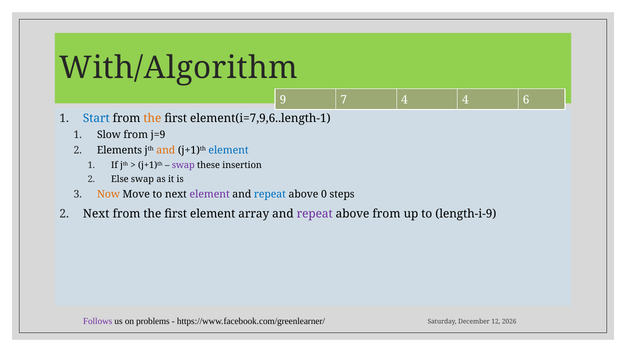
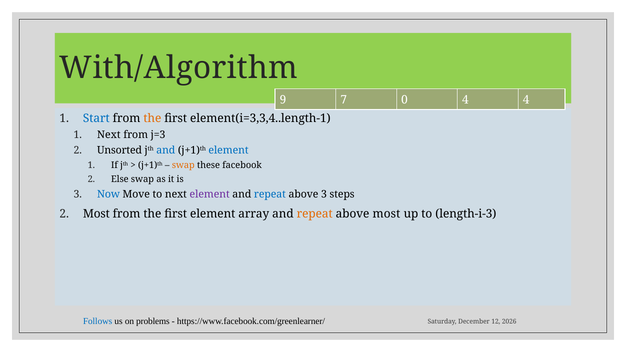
7 4: 4 -> 0 (405, 100)
4 6: 6 -> 4 (526, 100)
element(i=7,9,6..length-1: element(i=7,9,6..length-1 -> element(i=3,3,4..length-1 (260, 118)
1 Slow: Slow -> Next (109, 135)
j=9: j=9 -> j=3 (158, 135)
Elements: Elements -> Unsorted (120, 150)
and colour: orange -> blue (166, 150)
swap colour: purple -> orange (183, 165)
insertion: insertion -> facebook (242, 165)
Now colour: orange -> blue (108, 195)
above 0: 0 -> 3 (324, 195)
2 Next: Next -> Most (96, 214)
repeat colour: purple -> orange (315, 214)
above from: from -> most (386, 214)
length-i-9: length-i-9 -> length-i-3 (466, 214)
Follows colour: purple -> blue (98, 321)
